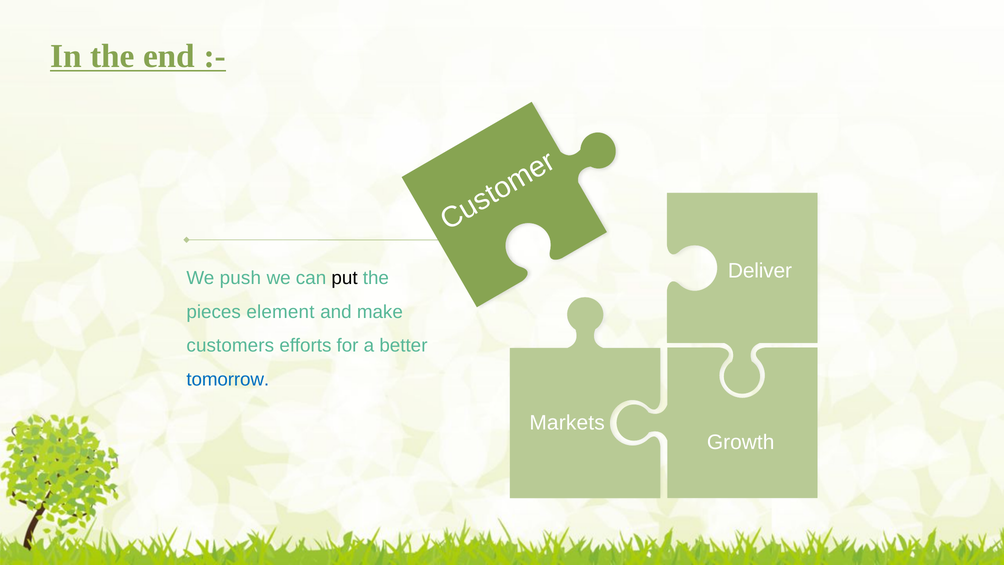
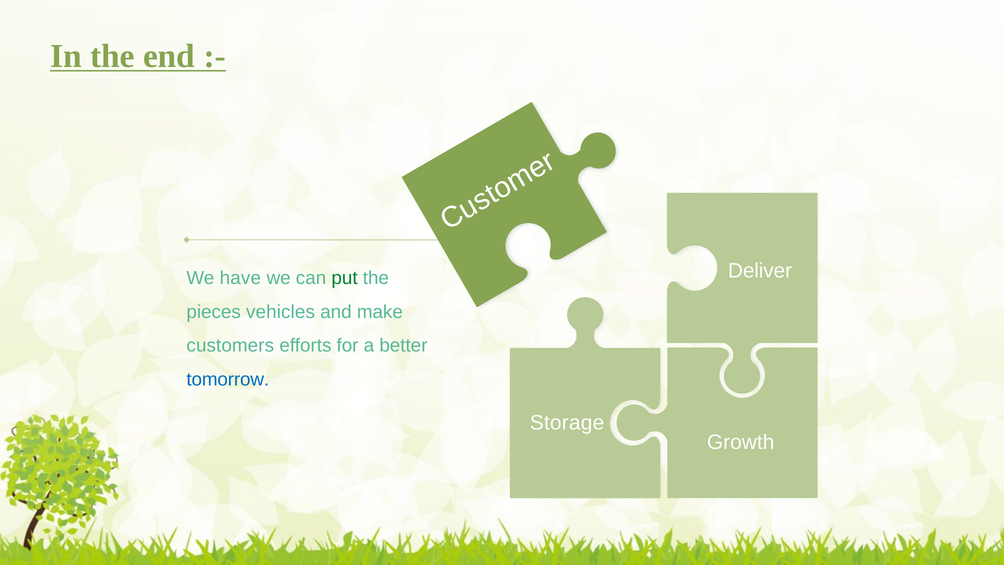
push: push -> have (240, 278)
put colour: black -> green (345, 278)
element: element -> vehicles (280, 312)
Markets: Markets -> Storage (567, 423)
